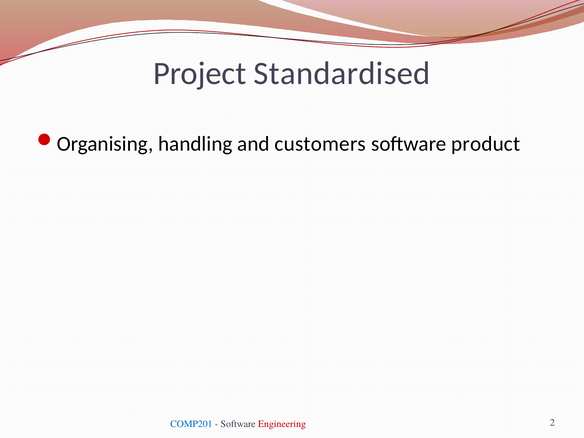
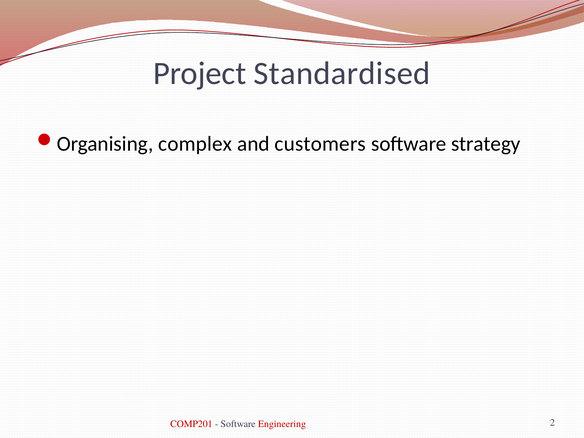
handling: handling -> complex (195, 144)
product: product -> strategy (486, 144)
COMP201 colour: blue -> red (191, 424)
